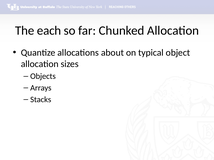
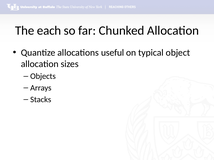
about: about -> useful (113, 53)
